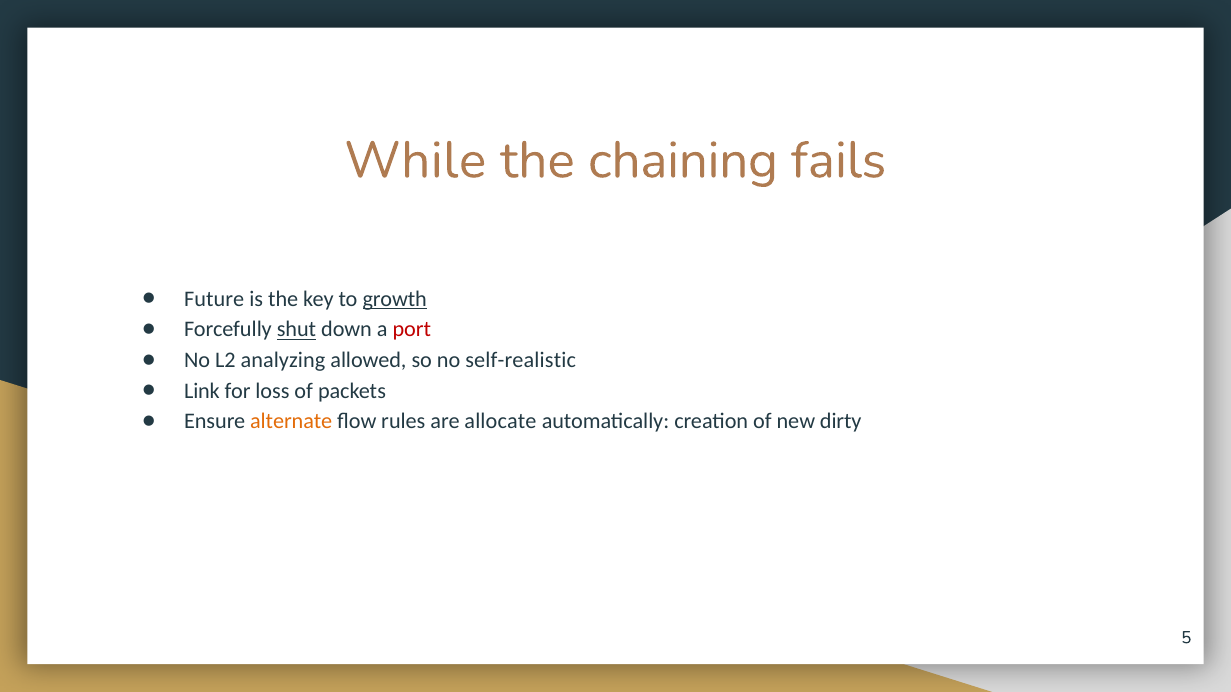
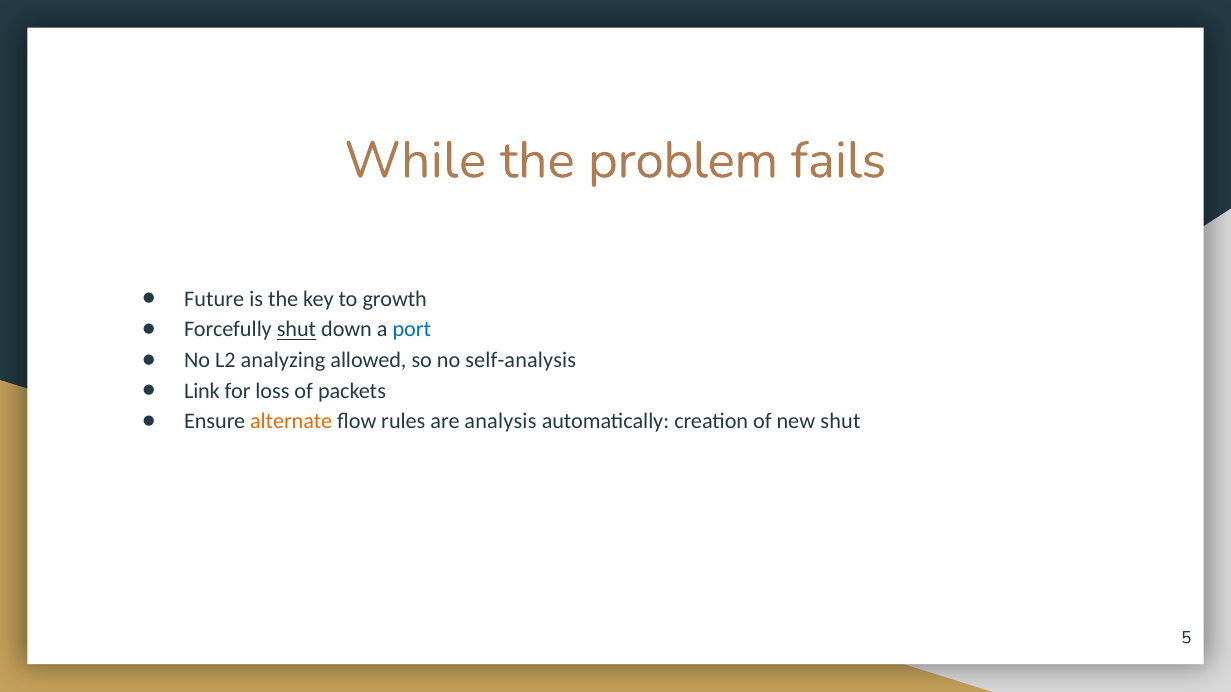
chaining: chaining -> problem (683, 161)
growth underline: present -> none (395, 299)
port colour: red -> blue (412, 330)
self-realistic: self-realistic -> self-analysis (521, 361)
allocate: allocate -> analysis (500, 422)
new dirty: dirty -> shut (840, 422)
